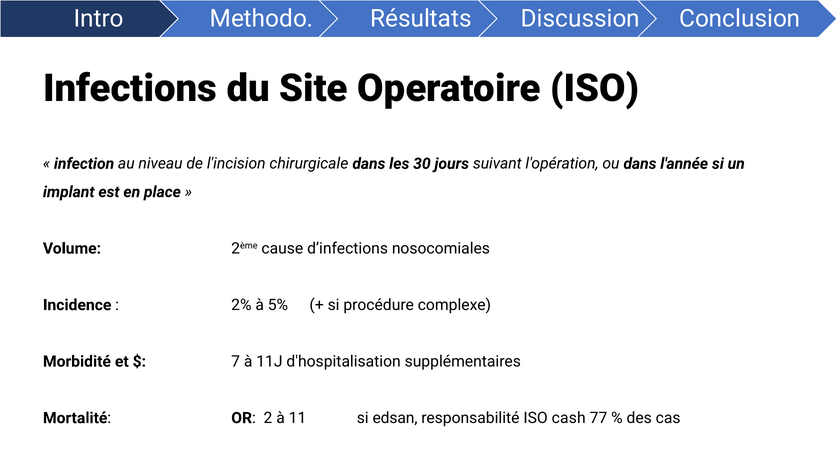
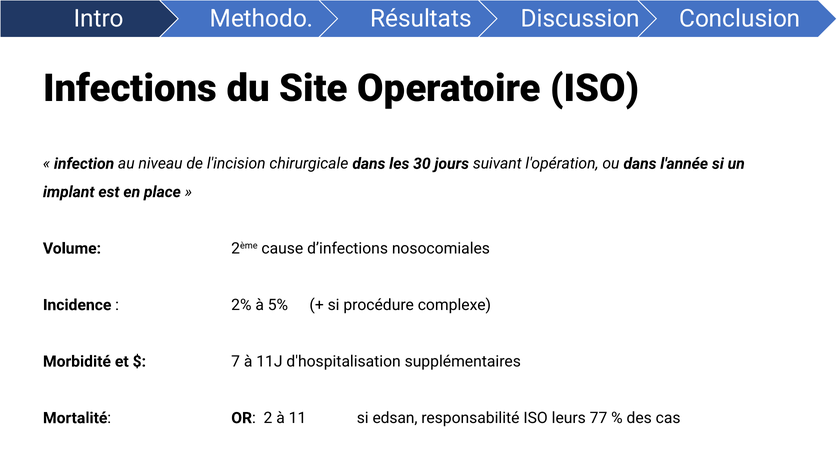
cash: cash -> leurs (569, 418)
